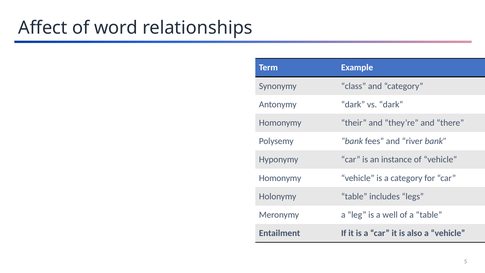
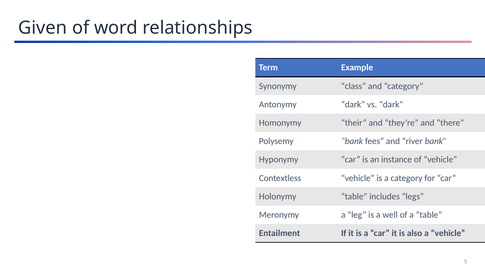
Affect: Affect -> Given (43, 28)
Homonymy: Homonymy -> Contextless (280, 178)
